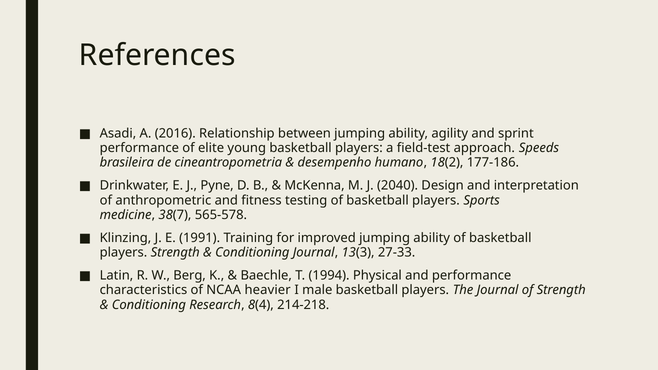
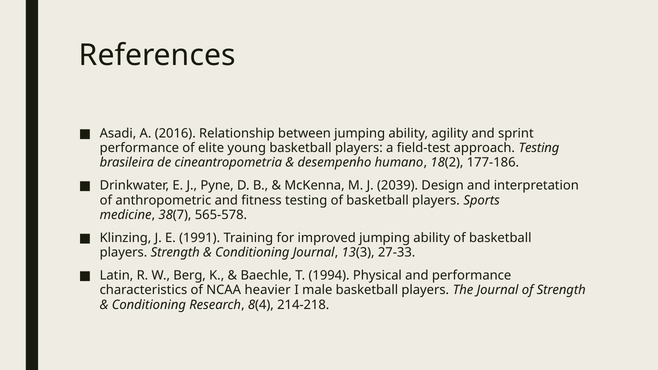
approach Speeds: Speeds -> Testing (539, 148)
2040: 2040 -> 2039 (398, 186)
